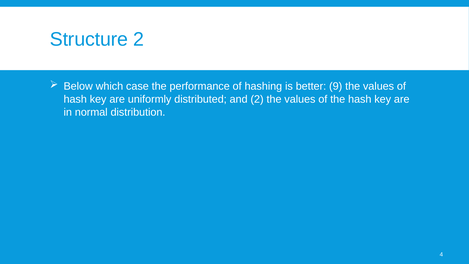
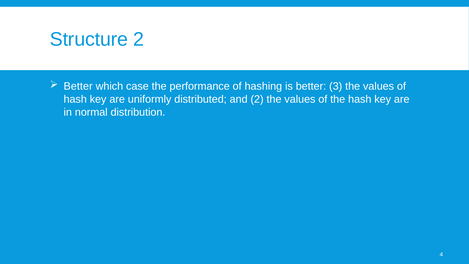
Below: Below -> Better (78, 86)
9: 9 -> 3 (336, 86)
